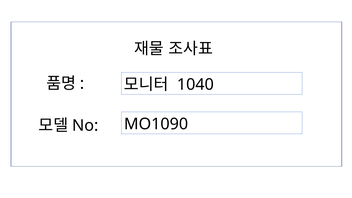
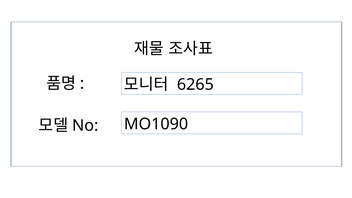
1040: 1040 -> 6265 (195, 85)
